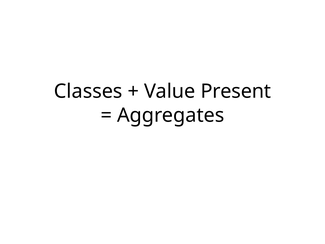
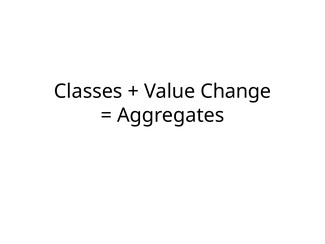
Present: Present -> Change (236, 91)
